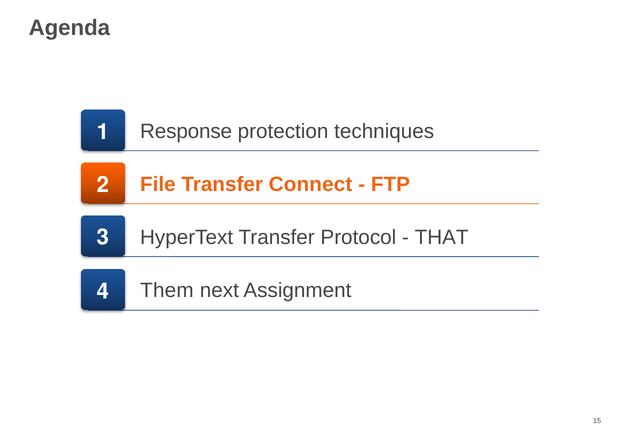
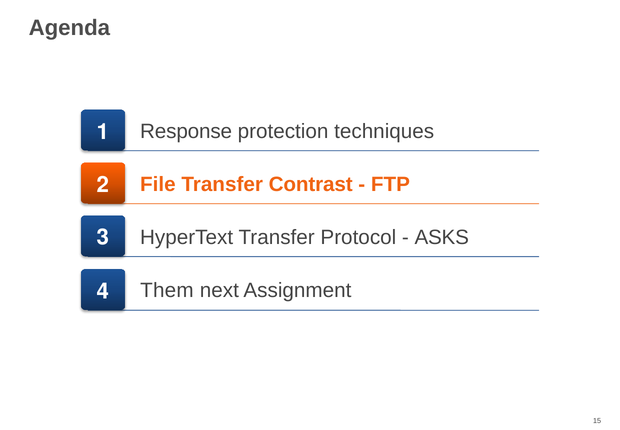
Connect: Connect -> Contrast (311, 184)
THAT: THAT -> ASKS (442, 237)
